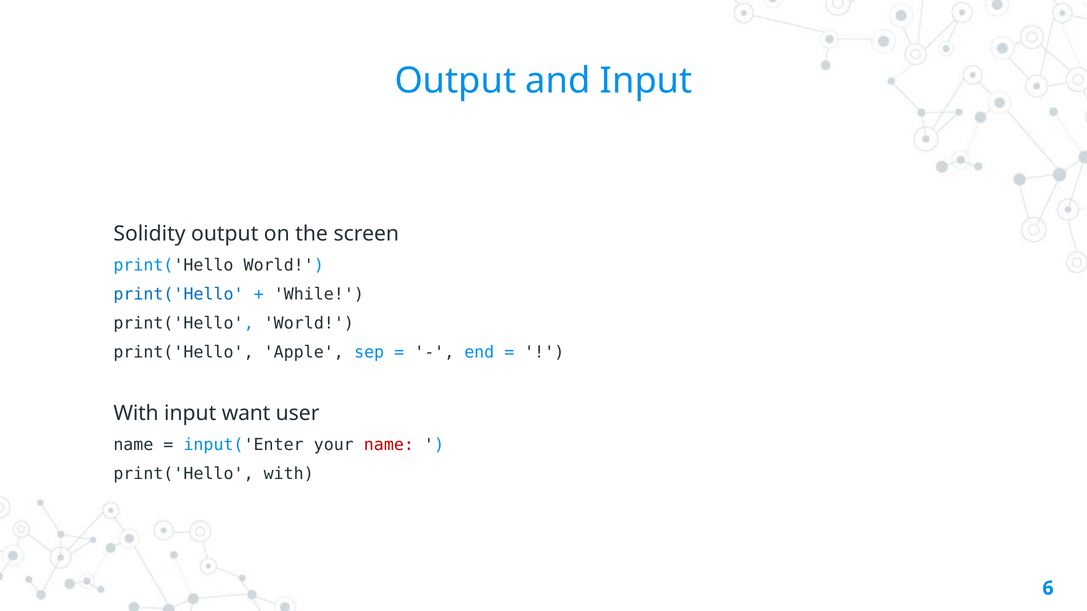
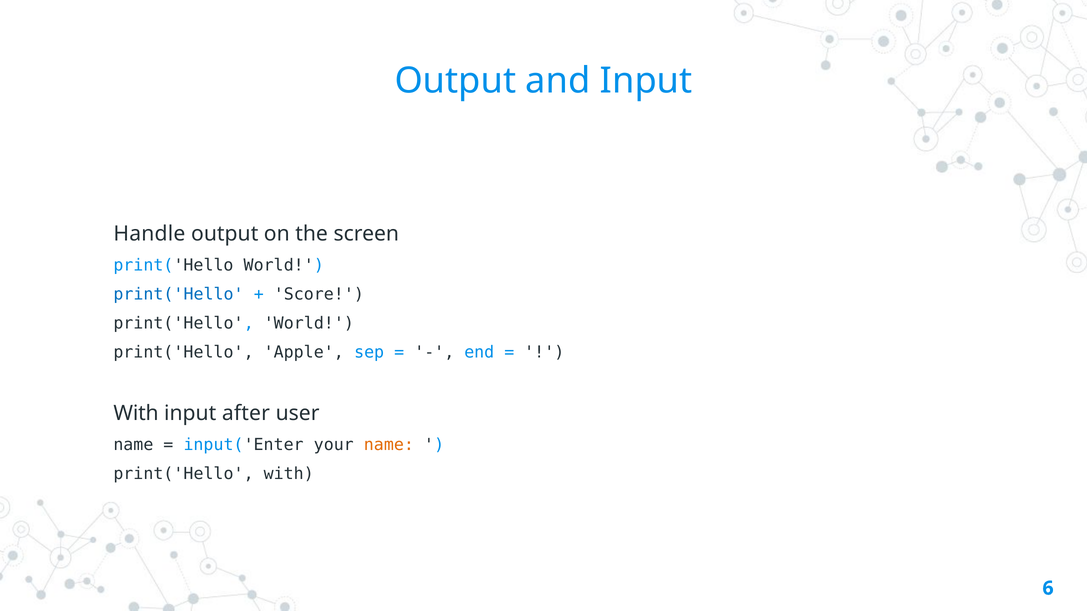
Solidity: Solidity -> Handle (149, 234)
While: While -> Score (319, 294)
want: want -> after (246, 414)
name colour: red -> orange (389, 445)
